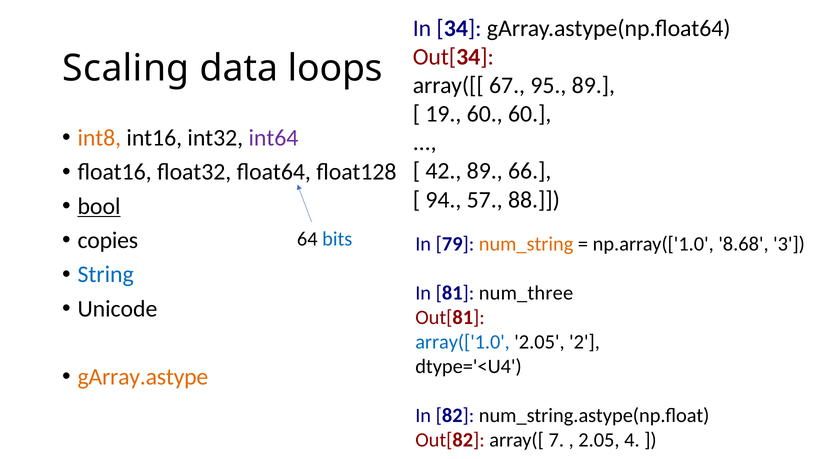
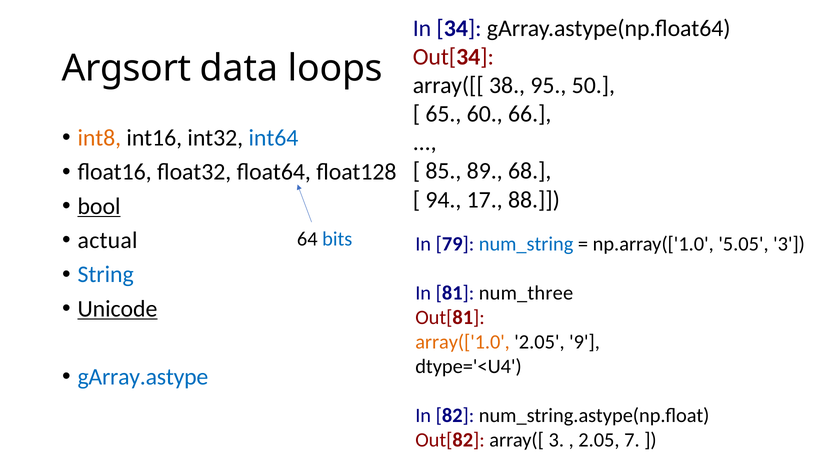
Scaling: Scaling -> Argsort (126, 69)
67: 67 -> 38 (507, 85)
95 89: 89 -> 50 (593, 85)
19: 19 -> 65 (443, 114)
60 60: 60 -> 66 (530, 114)
int64 colour: purple -> blue (273, 138)
42: 42 -> 85 (443, 171)
66: 66 -> 68 (530, 171)
57: 57 -> 17 (485, 200)
copies: copies -> actual (108, 240)
num_string colour: orange -> blue (526, 244)
8.68: 8.68 -> 5.05 (743, 244)
Unicode underline: none -> present (117, 309)
array(['1.0 colour: blue -> orange (463, 342)
2: 2 -> 9 (585, 342)
gArray.astype colour: orange -> blue (143, 377)
array([ 7: 7 -> 3 (556, 440)
4: 4 -> 7 (632, 440)
